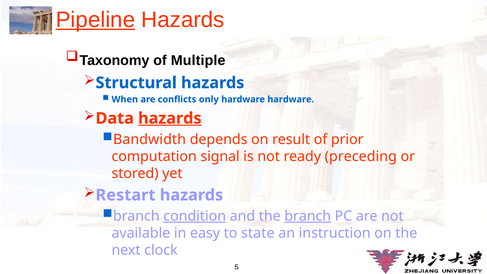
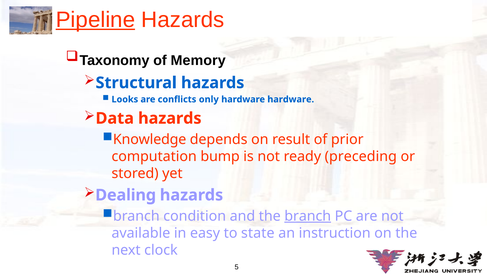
Multiple: Multiple -> Memory (198, 60)
When: When -> Looks (125, 99)
hazards underline: present -> none (170, 118)
Bandwidth: Bandwidth -> Knowledge (150, 139)
signal: signal -> bump (220, 156)
Restart: Restart -> Dealing (126, 195)
condition underline: present -> none (195, 216)
